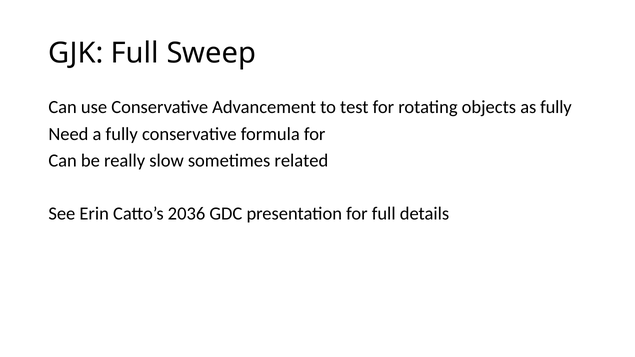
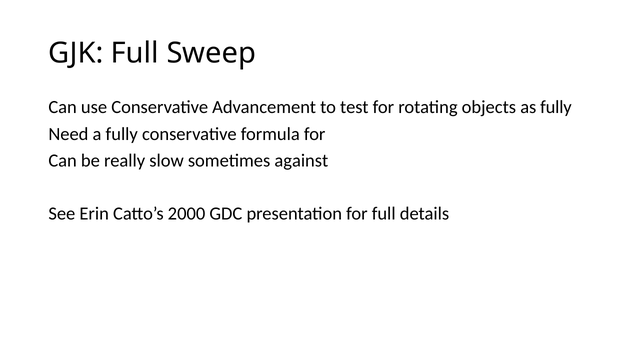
related: related -> against (301, 161)
2036: 2036 -> 2000 (187, 214)
